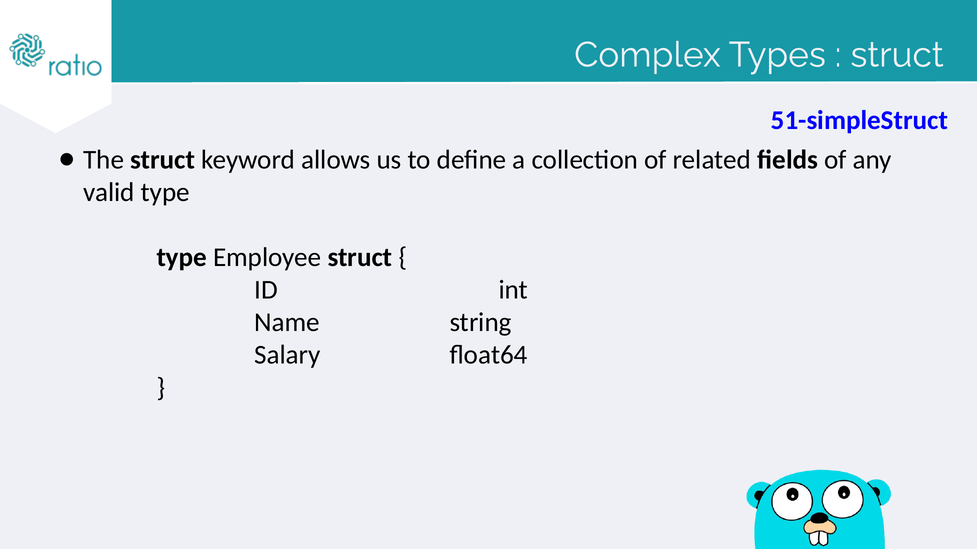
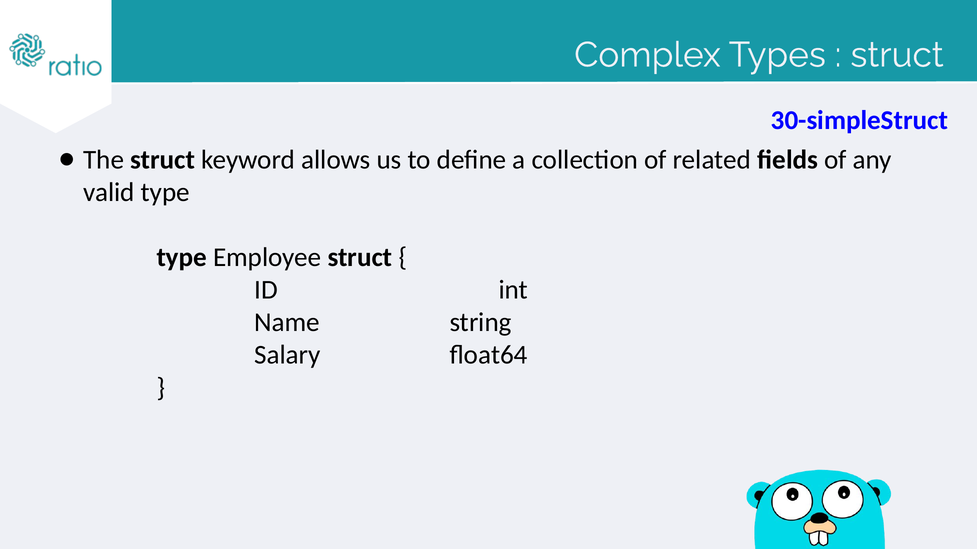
51-simpleStruct: 51-simpleStruct -> 30-simpleStruct (859, 120)
